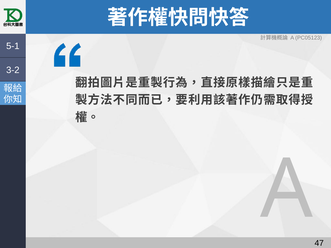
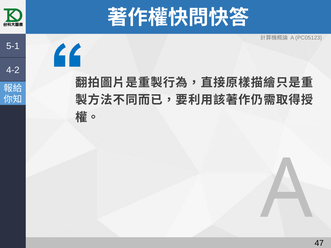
3-2: 3-2 -> 4-2 (13, 70)
